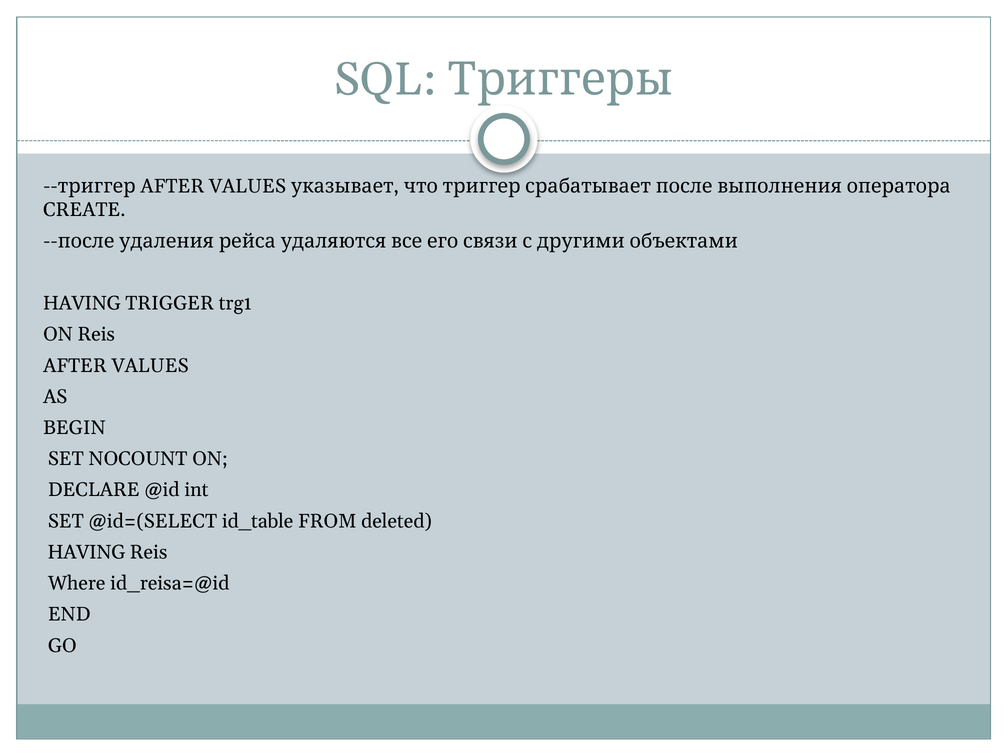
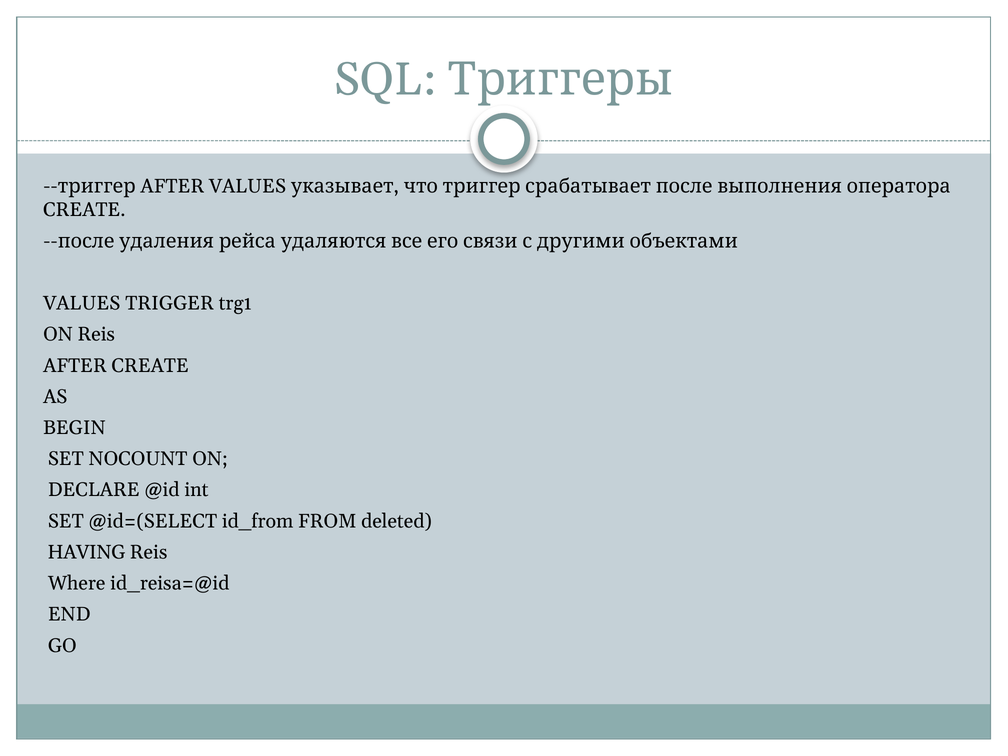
HAVING: HAVING -> VALUES (82, 303)
VALUES: VALUES -> CREATE (150, 366)
id_table: id_table -> id_from (258, 521)
